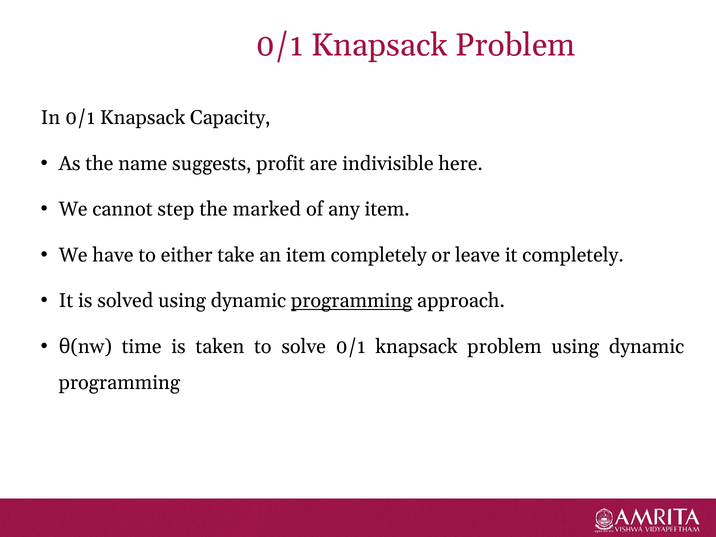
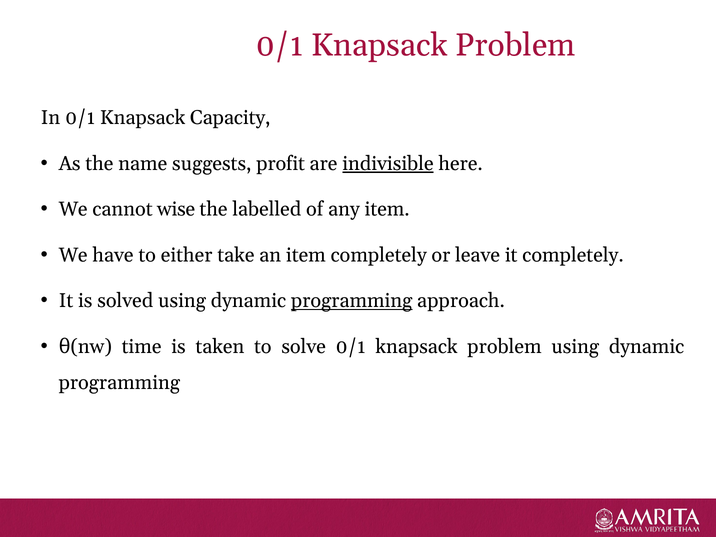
indivisible underline: none -> present (388, 164)
step: step -> wise (176, 209)
marked: marked -> labelled (267, 209)
